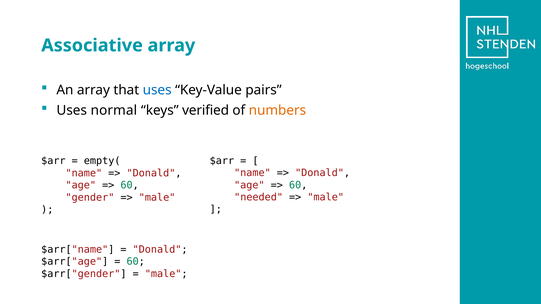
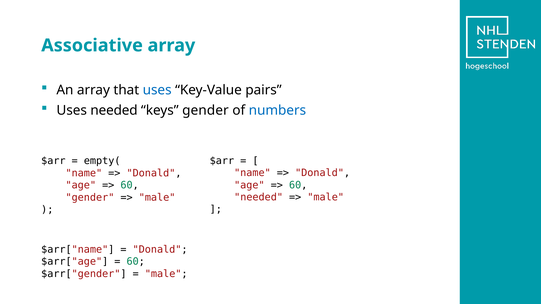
Uses normal: normal -> needed (114, 111)
keys verified: verified -> gender (205, 111)
numbers colour: orange -> blue (277, 111)
